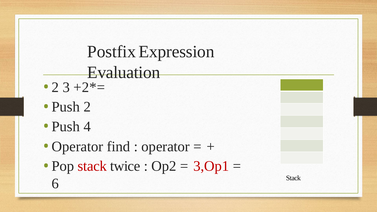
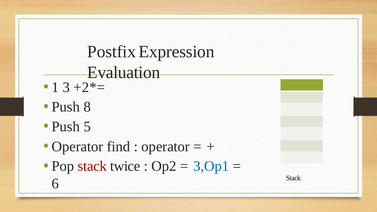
2: 2 -> 1 (55, 87)
Push 2: 2 -> 8 (87, 107)
4: 4 -> 5 (87, 126)
3,Op1 colour: red -> blue (211, 166)
